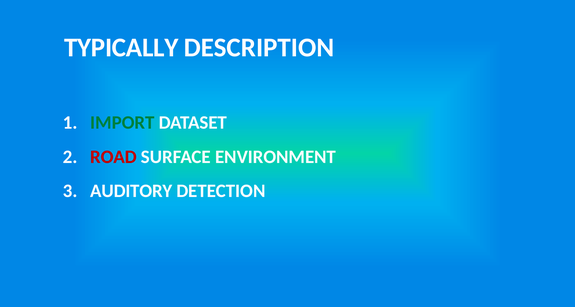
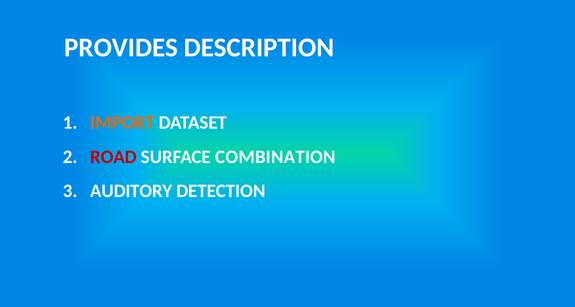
TYPICALLY: TYPICALLY -> PROVIDES (121, 47)
IMPORT colour: green -> orange (122, 123)
ENVIRONMENT: ENVIRONMENT -> COMBINATION (275, 157)
